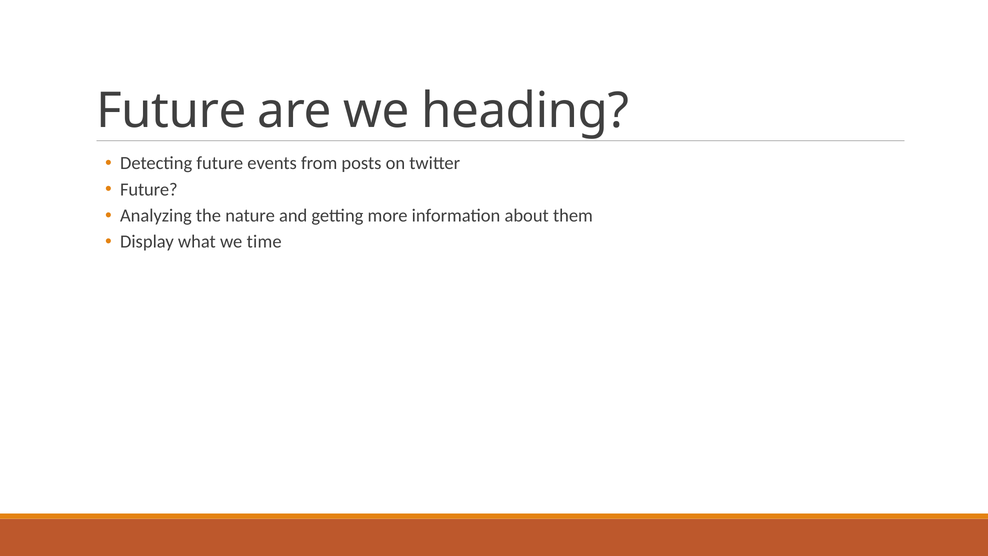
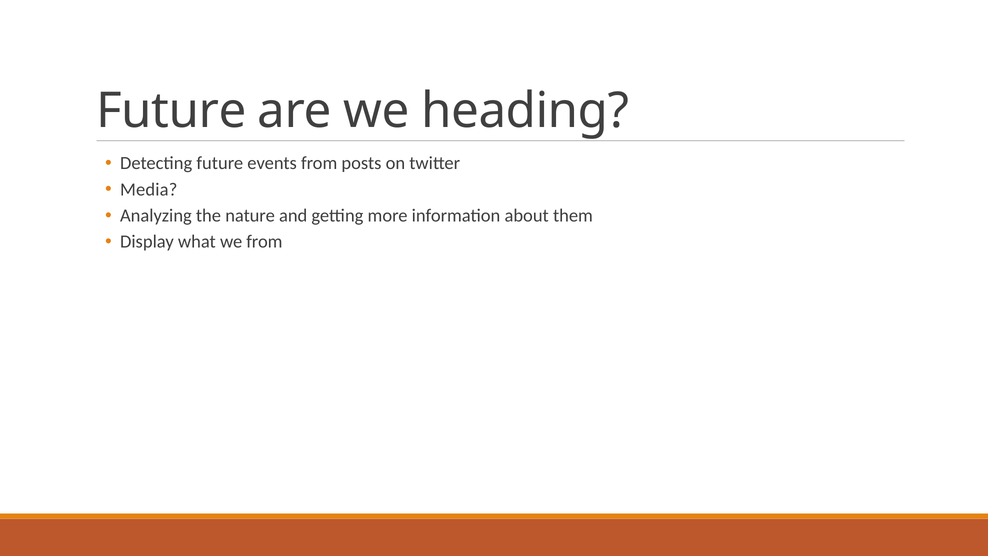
Future: Future -> Media (149, 189)
we time: time -> from (264, 242)
